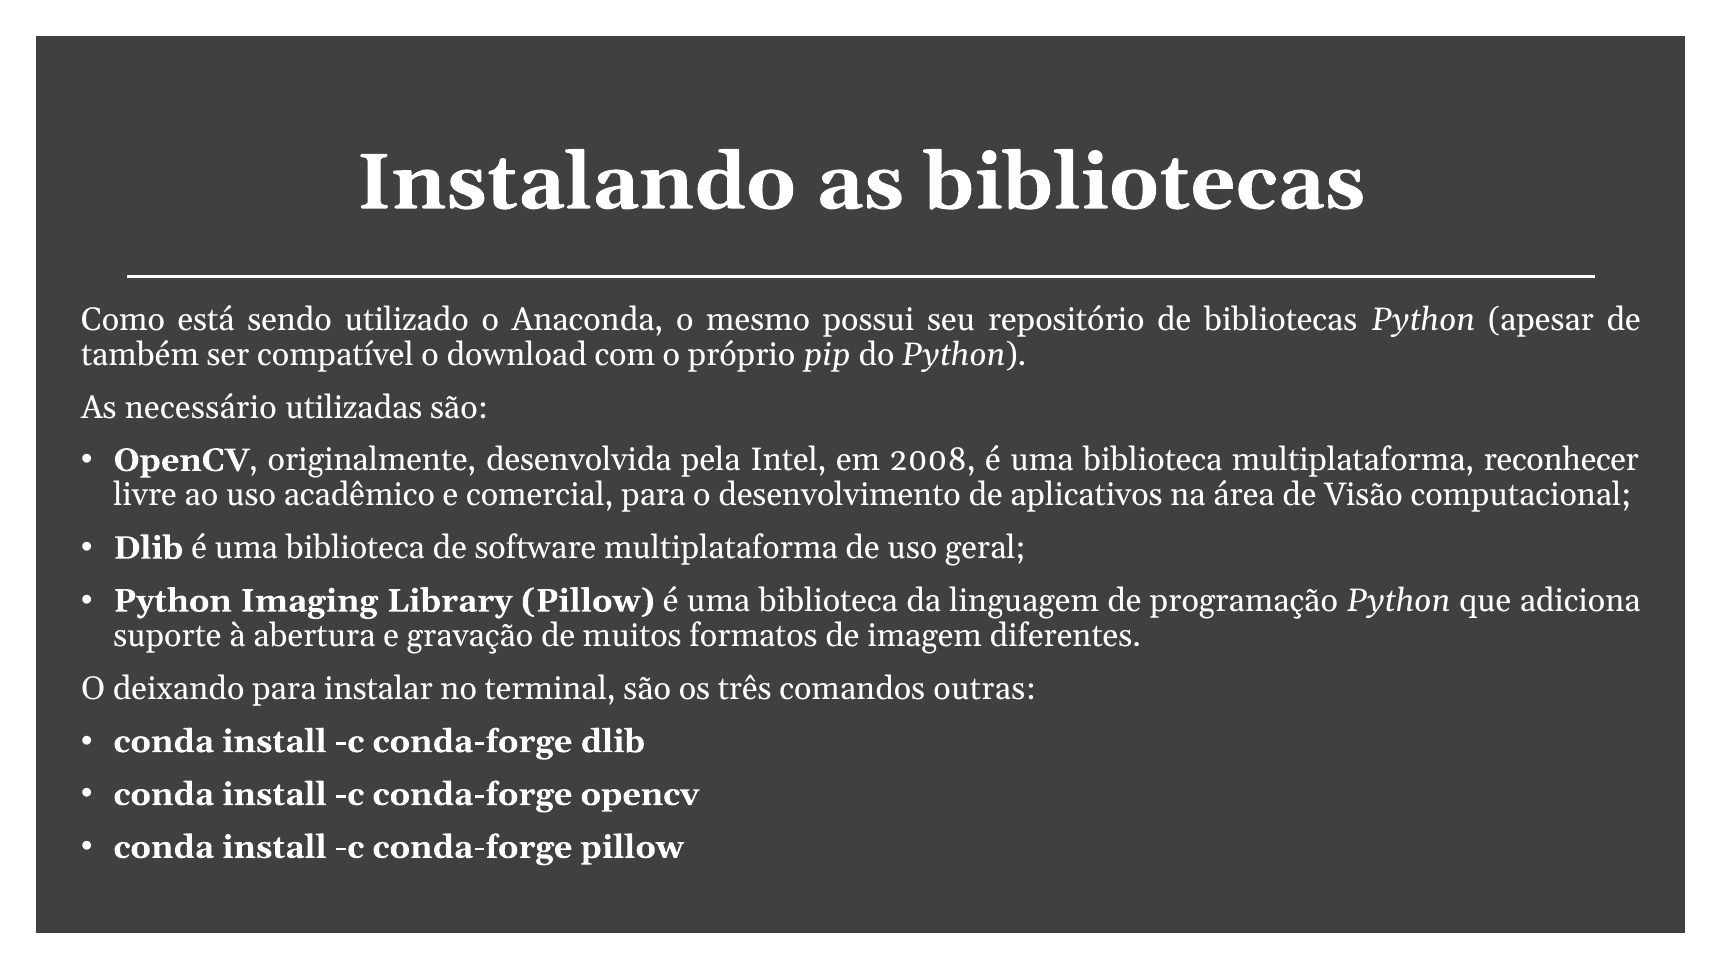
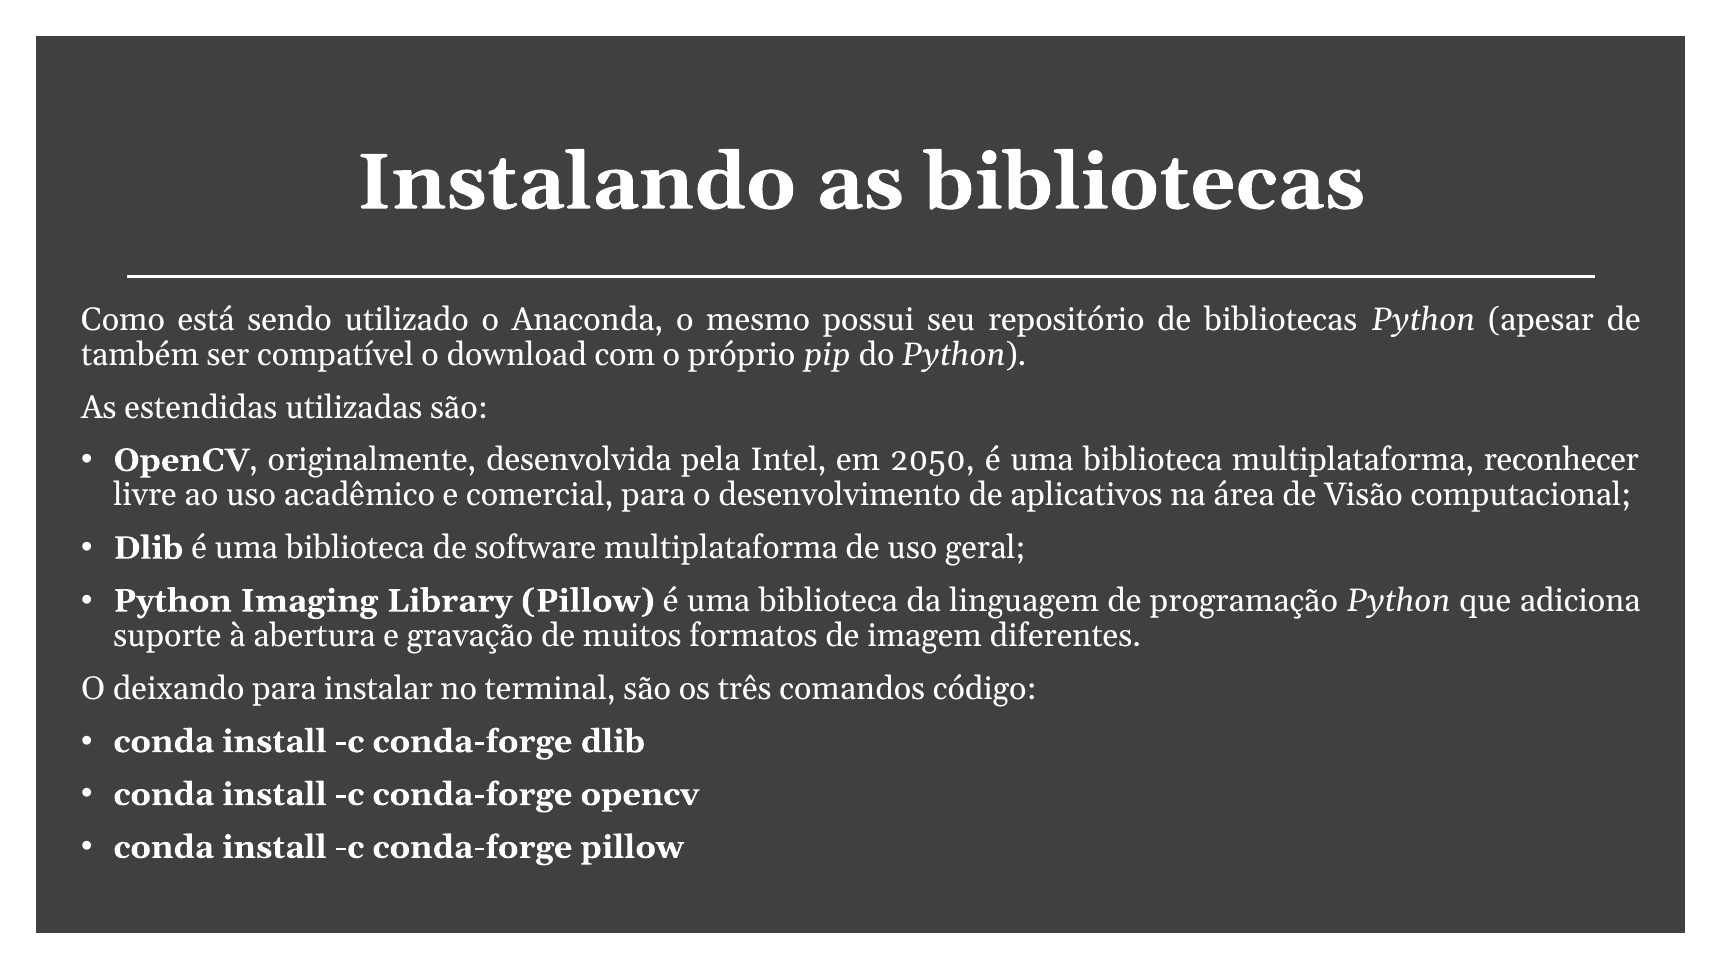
necessário: necessário -> estendidas (201, 407)
2008: 2008 -> 2050 (933, 460)
outras: outras -> código (985, 688)
